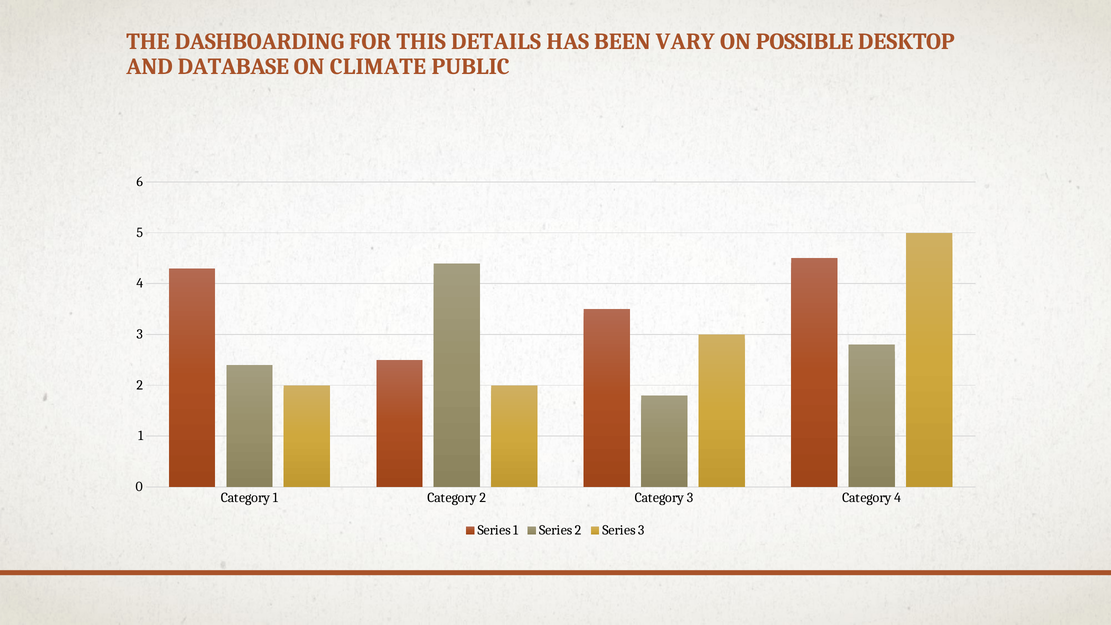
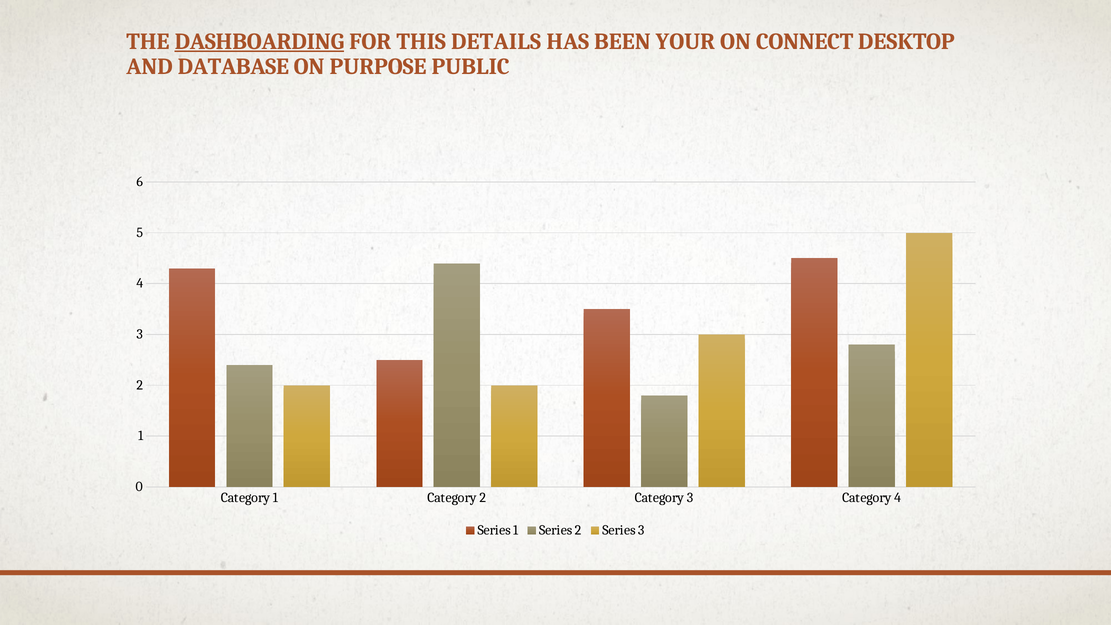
DASHBOARDING underline: none -> present (259, 41)
VARY: VARY -> YOUR (685, 41)
POSSIBLE: POSSIBLE -> CONNECT (805, 41)
CLIMATE: CLIMATE -> PURPOSE (378, 66)
